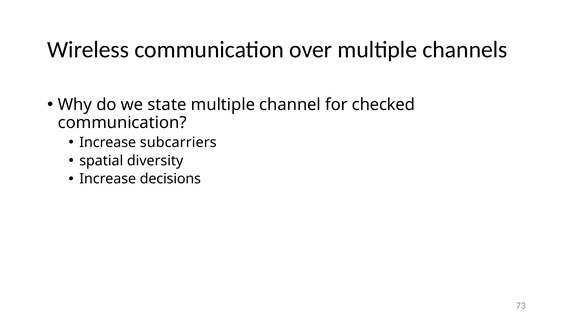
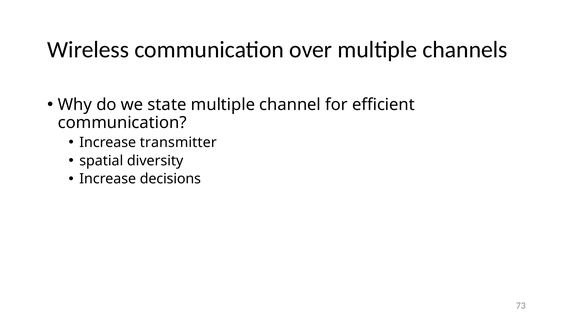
checked: checked -> efficient (383, 105)
subcarriers: subcarriers -> transmitter (178, 142)
